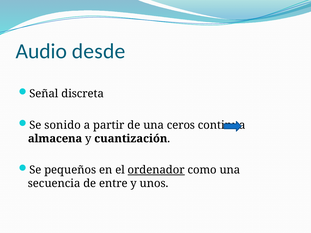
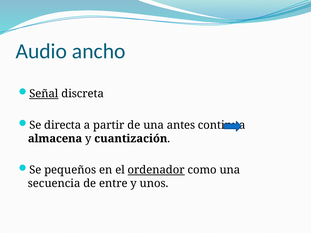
desde: desde -> ancho (99, 51)
Señal underline: none -> present (44, 94)
sonido: sonido -> directa (63, 125)
ceros: ceros -> antes (181, 125)
